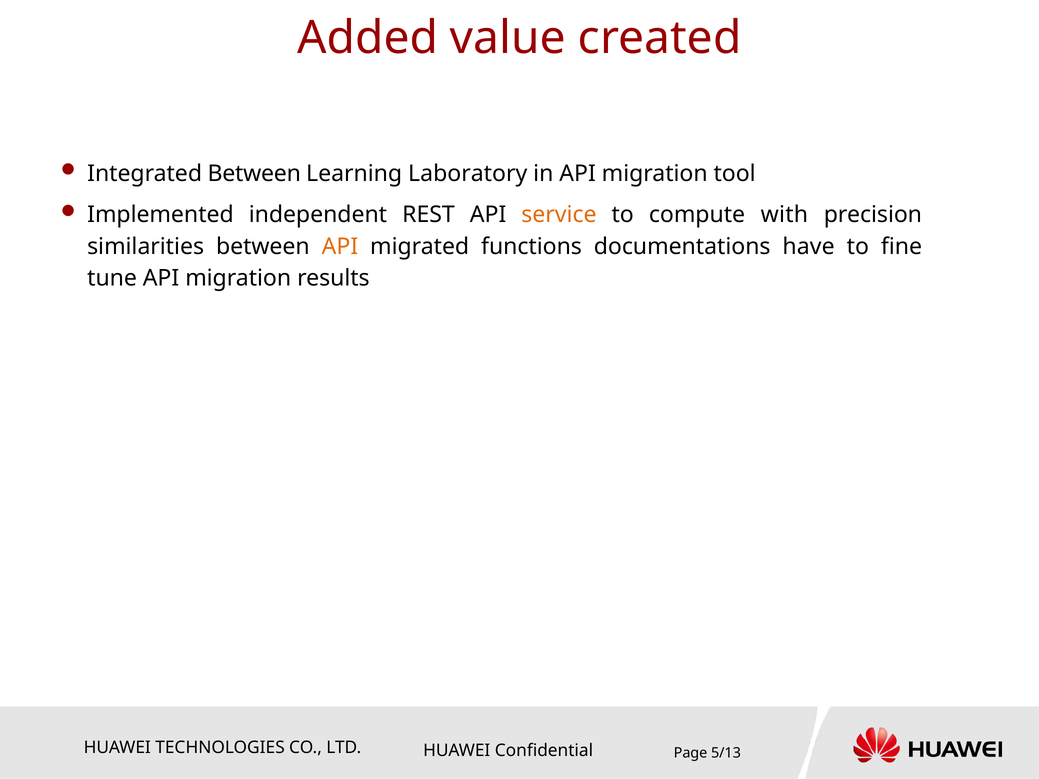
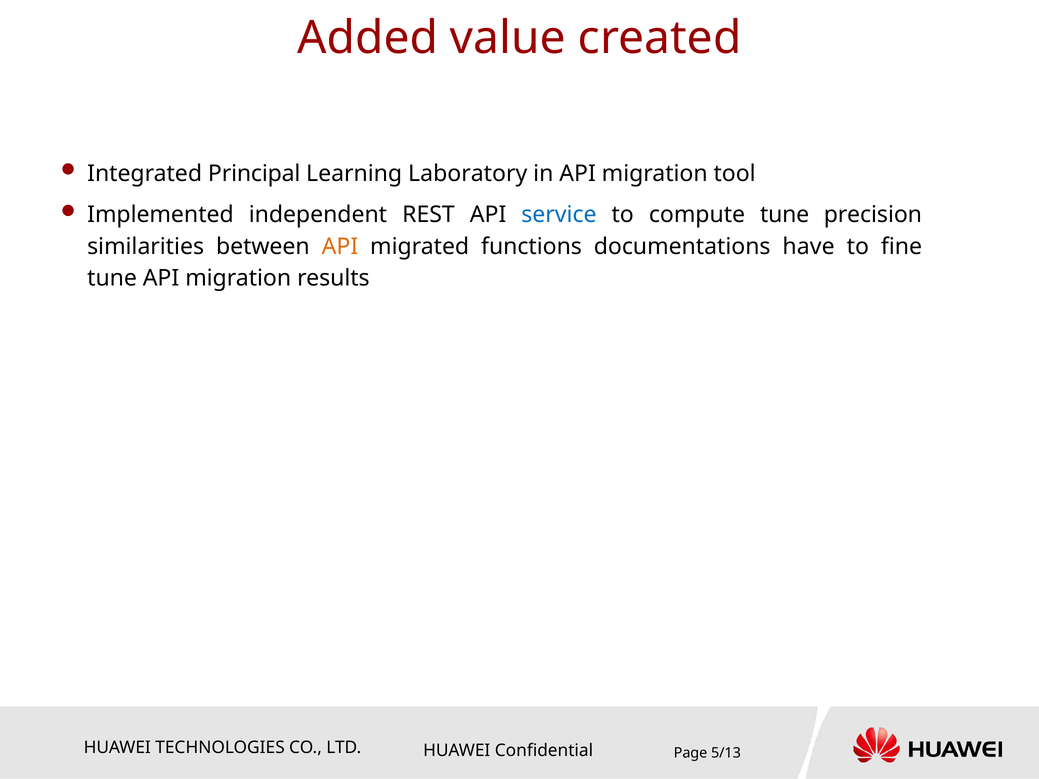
Integrated Between: Between -> Principal (254, 174)
service colour: orange -> blue (559, 215)
compute with: with -> tune (785, 215)
